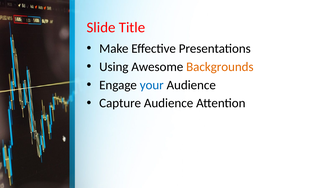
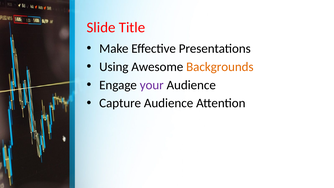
your colour: blue -> purple (152, 85)
